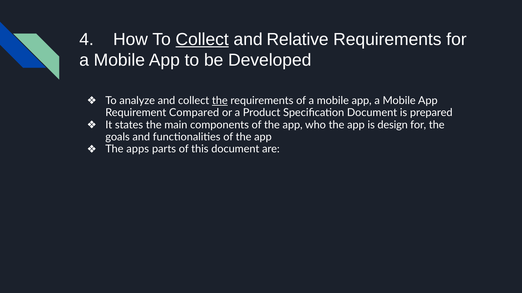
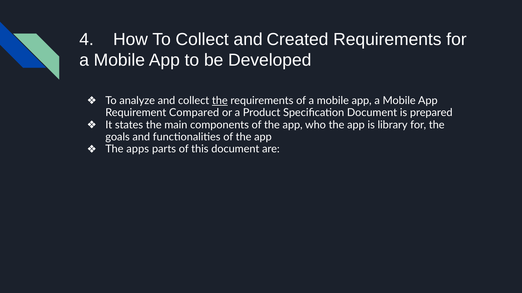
Collect underline: present -> none (202, 39)
Relative: Relative -> Created (297, 39)
design: design -> library (393, 125)
